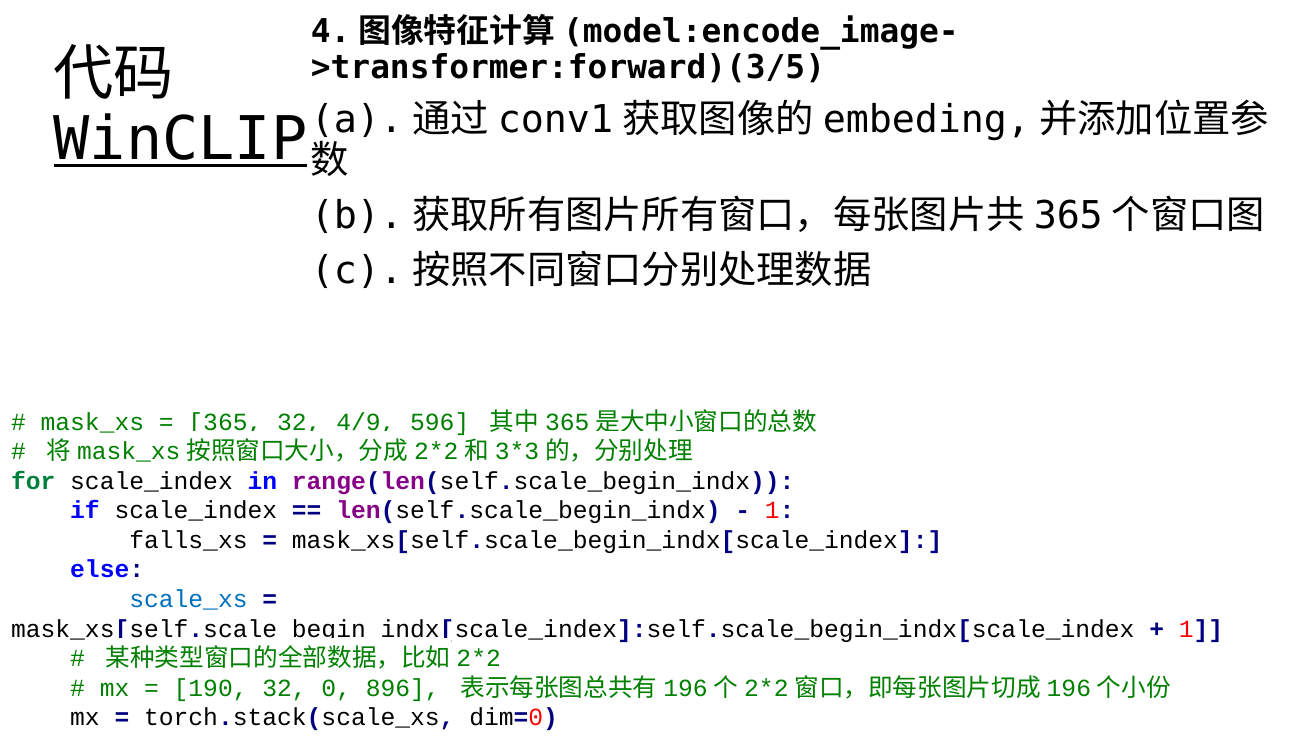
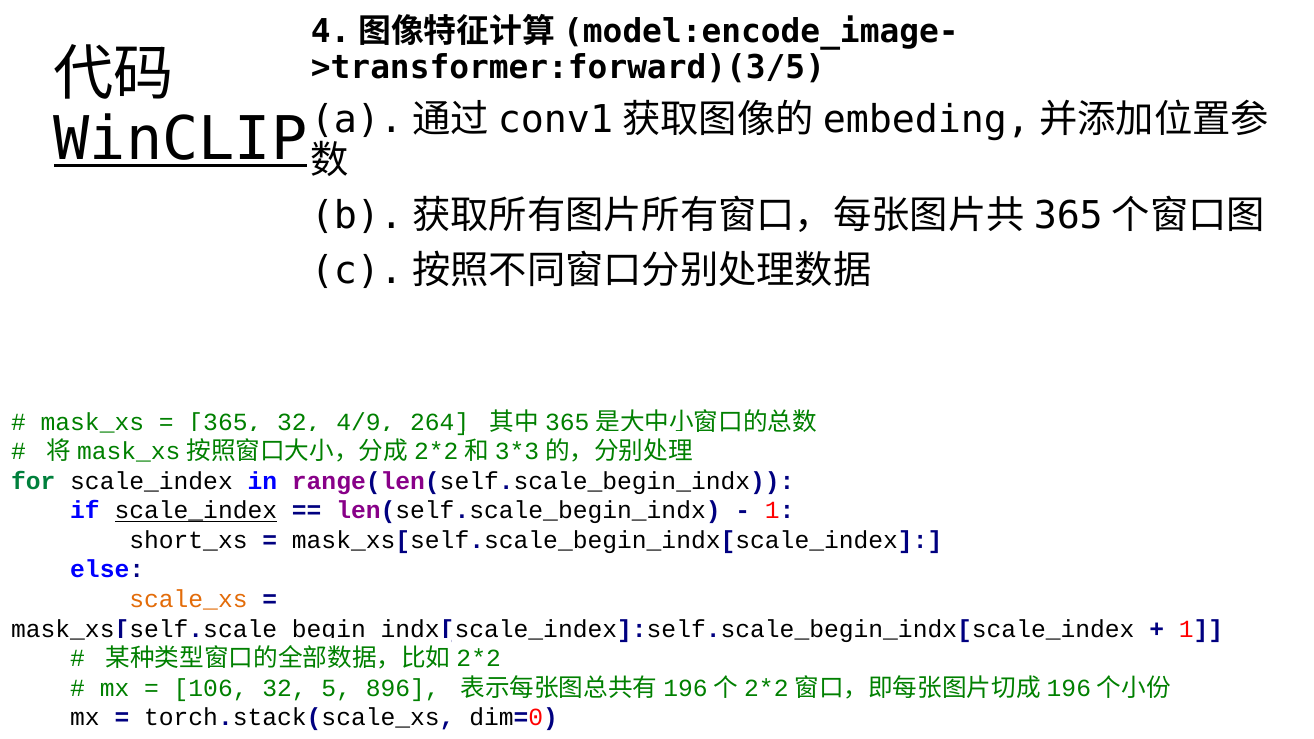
596: 596 -> 264 (440, 422)
scale_index underline: none -> present (196, 511)
falls_xs: falls_xs -> short_xs (188, 540)
scale_xs colour: blue -> orange (188, 599)
190: 190 -> 106 (211, 688)
0: 0 -> 5 (336, 688)
